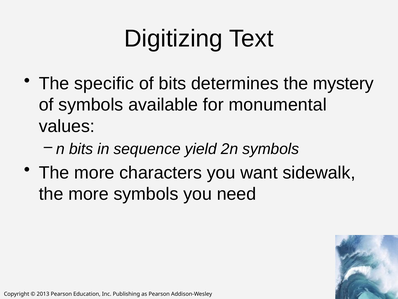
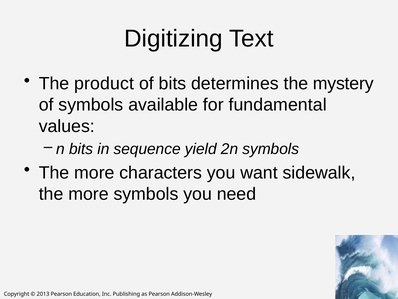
specific: specific -> product (104, 83)
monumental: monumental -> fundamental (278, 105)
